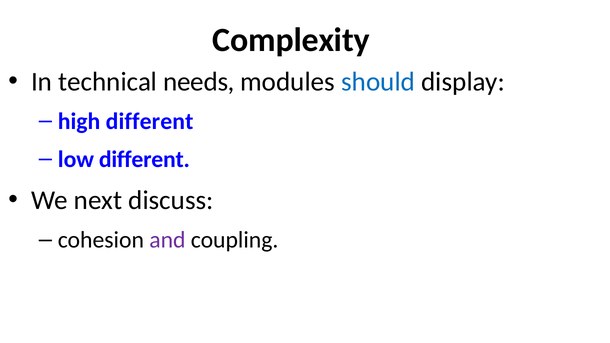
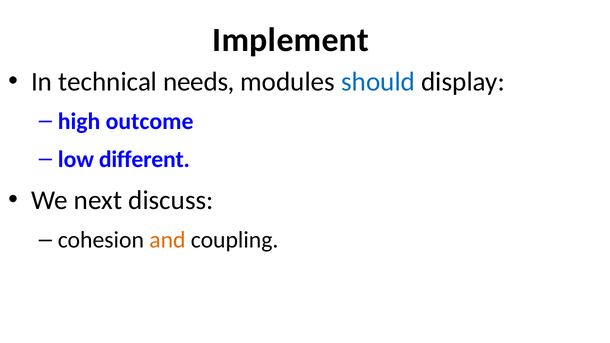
Complexity: Complexity -> Implement (291, 40)
high different: different -> outcome (150, 121)
and colour: purple -> orange (167, 240)
